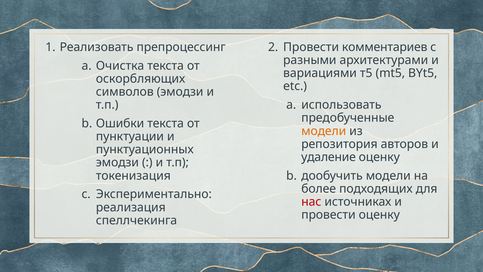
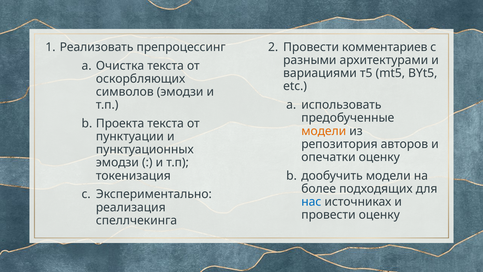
Ошибки: Ошибки -> Проекта (120, 123)
удаление: удаление -> опечатки (328, 157)
нас colour: red -> blue (311, 202)
